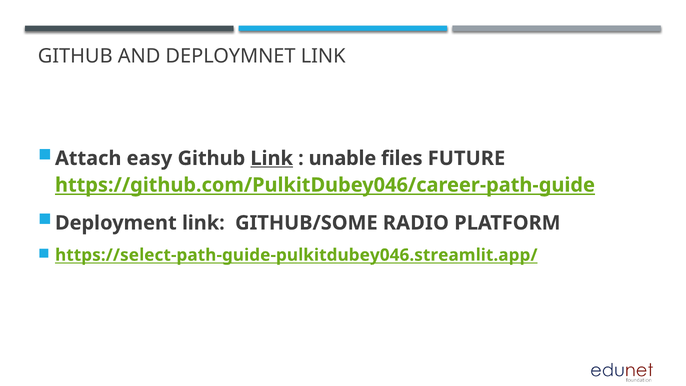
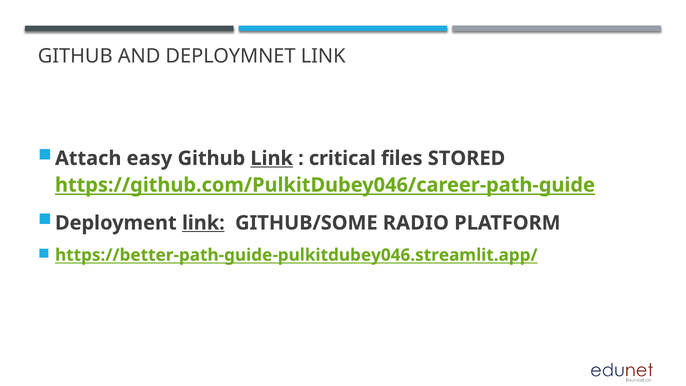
unable: unable -> critical (342, 158)
FUTURE: FUTURE -> STORED (466, 158)
link underline: none -> present (203, 223)
https://select-path-guide-pulkitdubey046.streamlit.app/: https://select-path-guide-pulkitdubey046.streamlit.app/ -> https://better-path-guide-pulkitdubey046.streamlit.app/ (296, 255)
